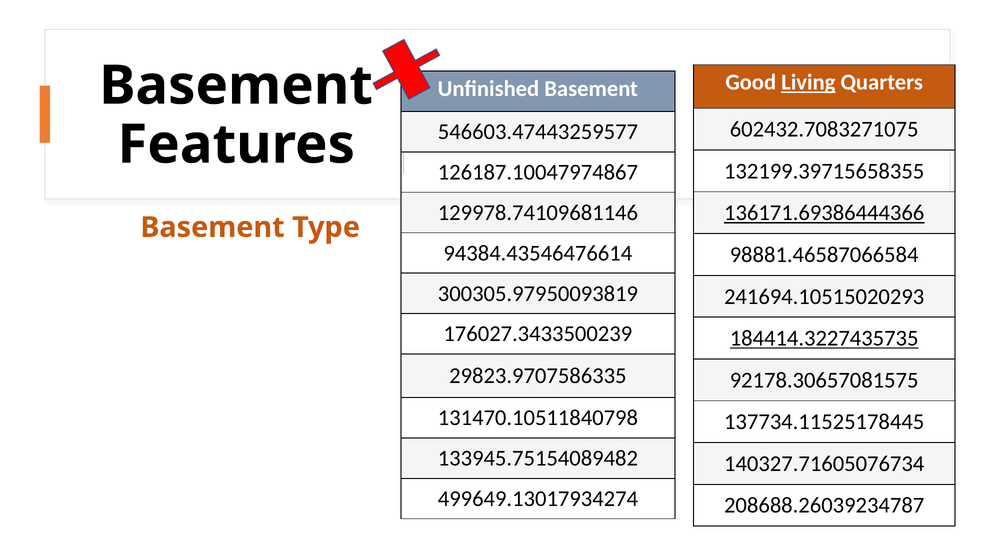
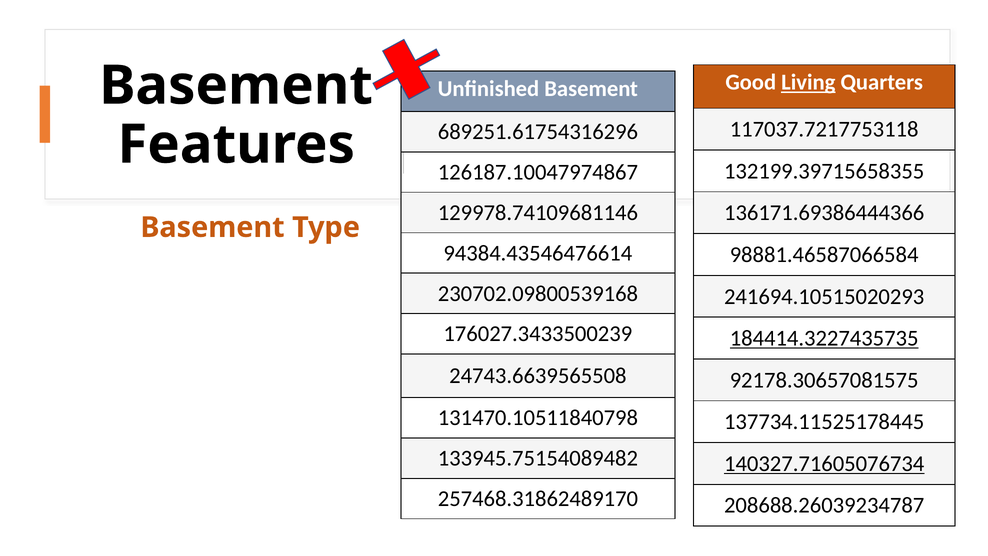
602432.7083271075: 602432.7083271075 -> 117037.7217753118 (824, 129)
546603.47443259577: 546603.47443259577 -> 689251.61754316296 (538, 132)
136171.69386444366 underline: present -> none (824, 213)
300305.97950093819: 300305.97950093819 -> 230702.09800539168 (538, 293)
29823.9707586335: 29823.9707586335 -> 24743.6639565508 (538, 376)
140327.71605076734 underline: none -> present (824, 463)
499649.13017934274: 499649.13017934274 -> 257468.31862489170 (538, 499)
